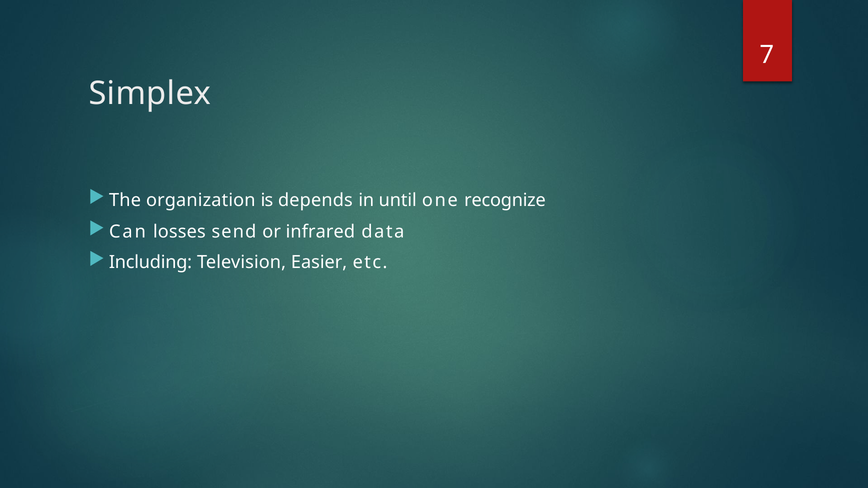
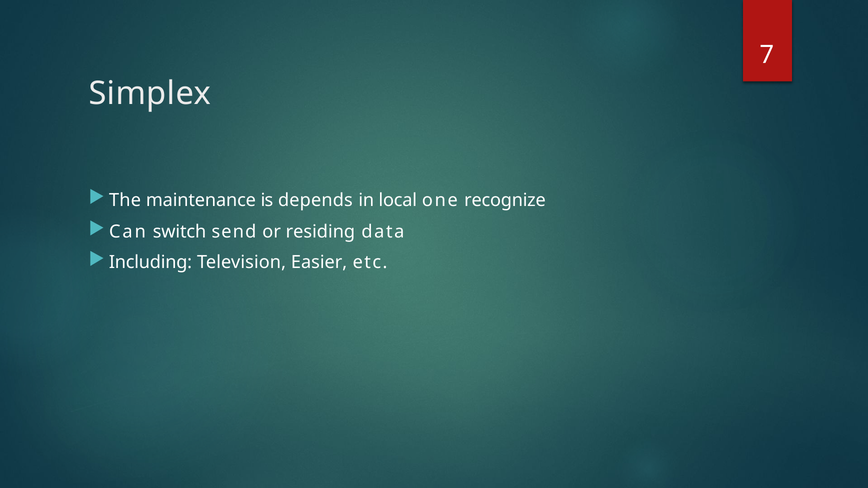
organization: organization -> maintenance (201, 200)
until: until -> local (398, 200)
losses: losses -> switch (180, 232)
infrared: infrared -> residing (320, 232)
